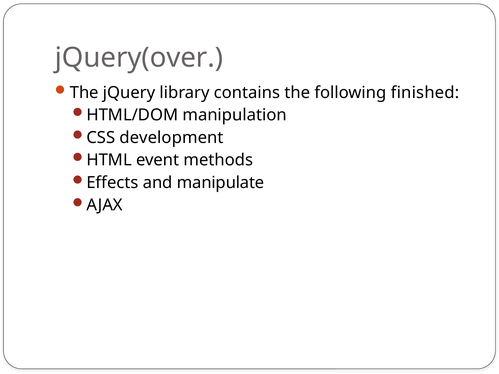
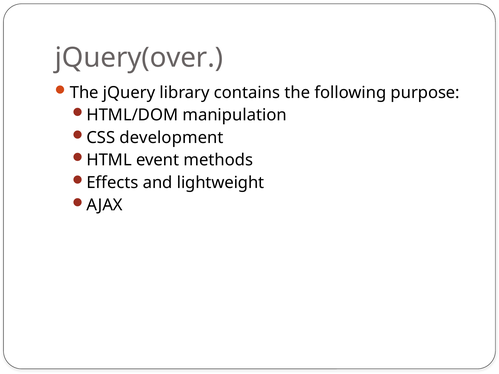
finished: finished -> purpose (425, 93)
manipulate: manipulate -> lightweight (221, 183)
